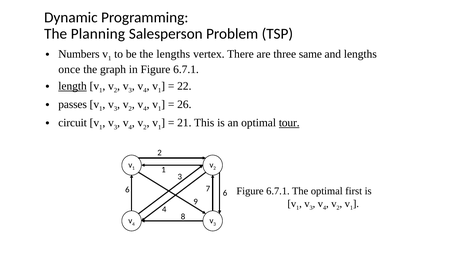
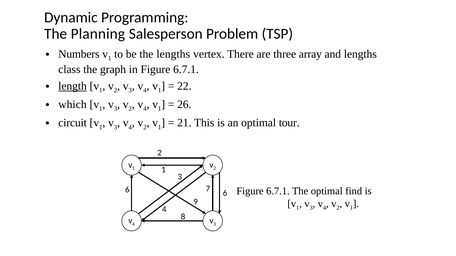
same: same -> array (310, 54)
once: once -> class (69, 70)
passes: passes -> which (72, 105)
tour underline: present -> none (289, 123)
first: first -> find (354, 191)
